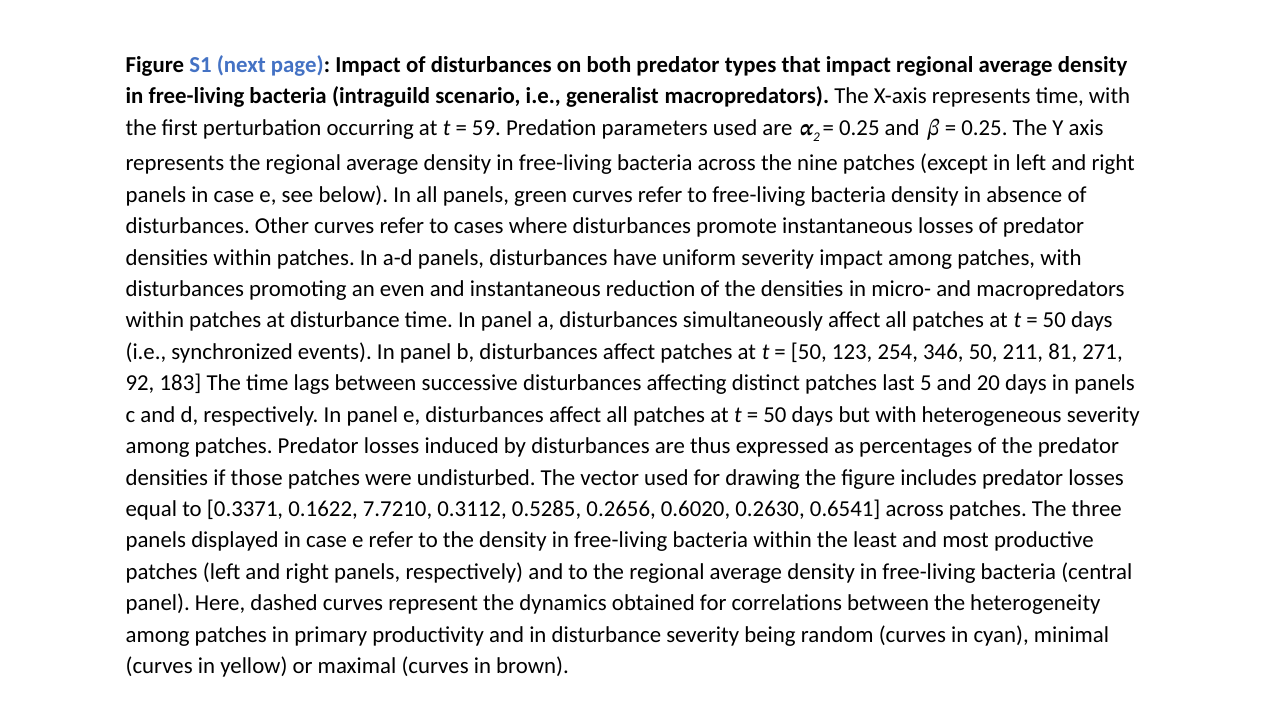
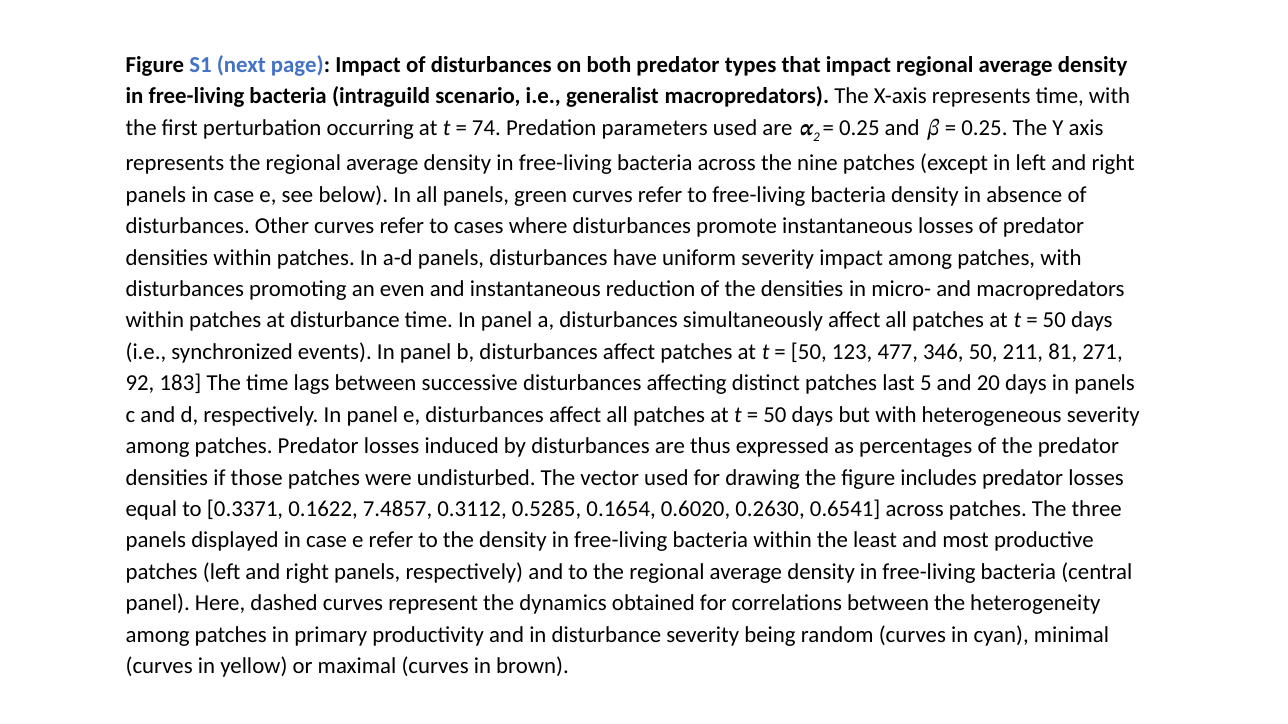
59: 59 -> 74 (486, 128)
254: 254 -> 477 (898, 352)
7.7210: 7.7210 -> 7.4857 (398, 509)
0.2656: 0.2656 -> 0.1654 (621, 509)
